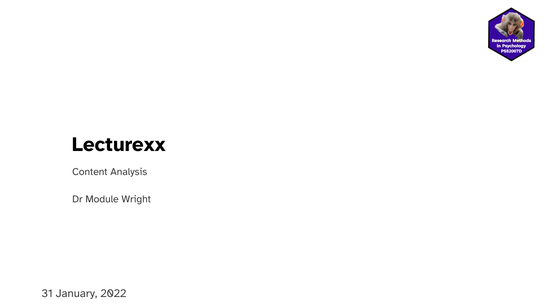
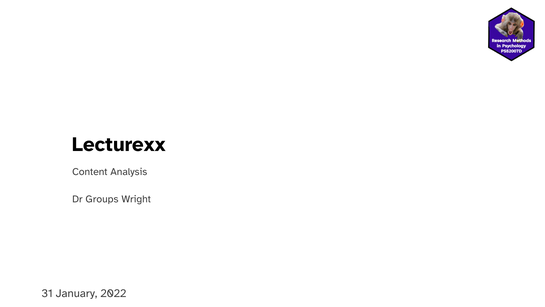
Module: Module -> Groups (102, 199)
